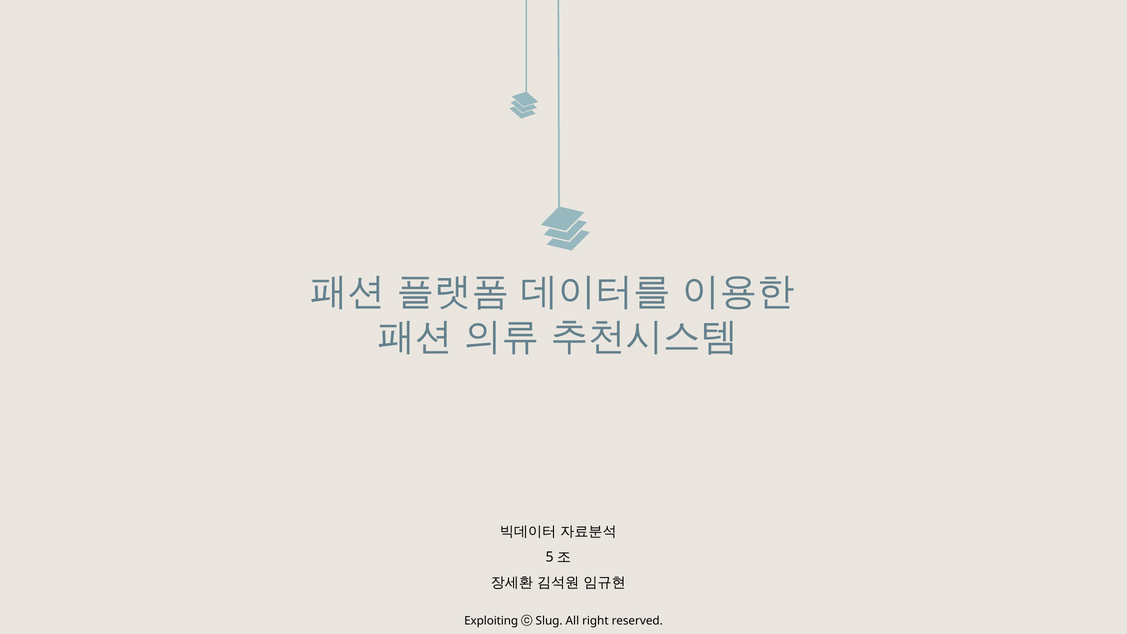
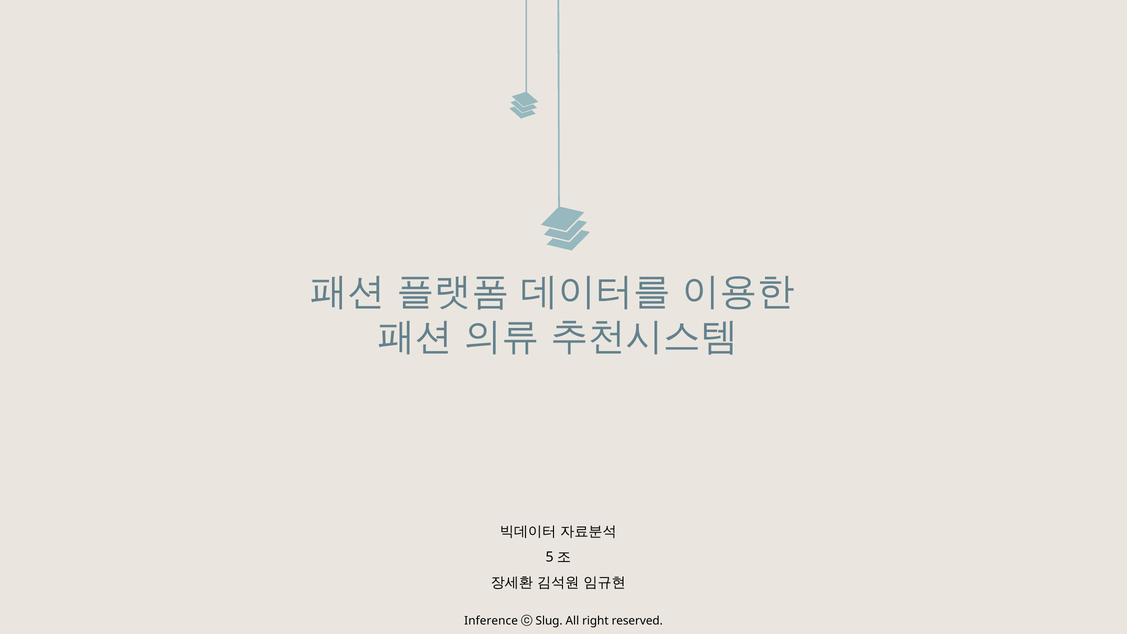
Exploiting: Exploiting -> Inference (491, 621)
